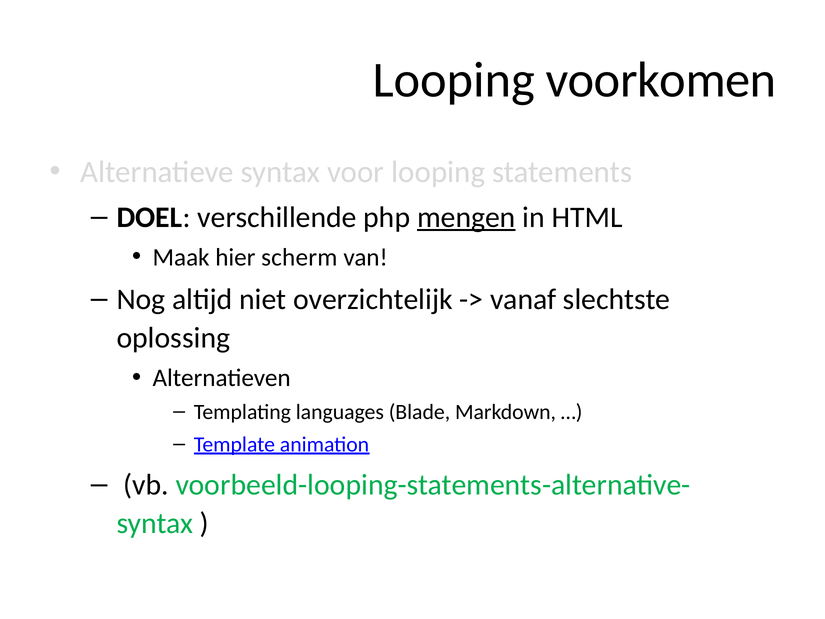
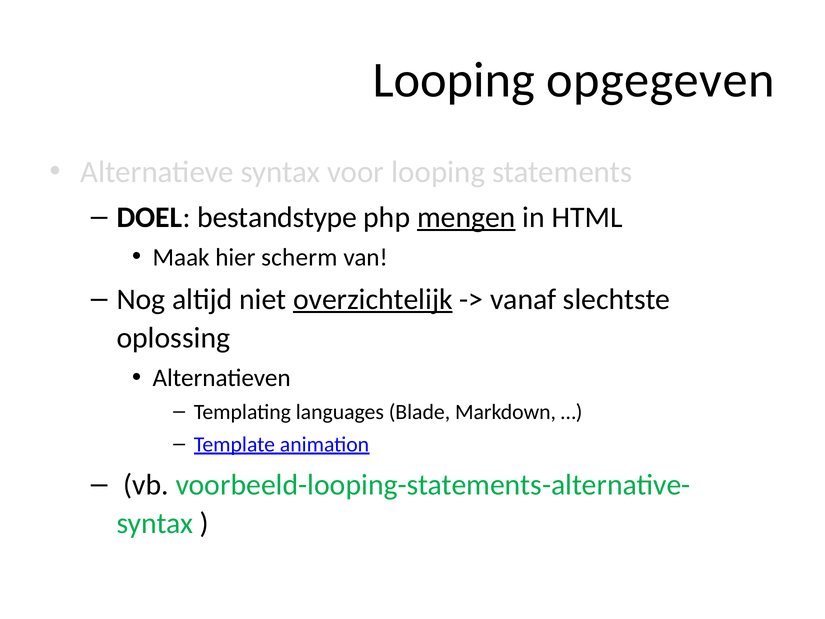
voorkomen: voorkomen -> opgegeven (660, 80)
verschillende: verschillende -> bestandstype (277, 217)
overzichtelijk underline: none -> present (373, 299)
